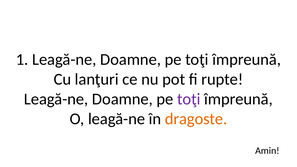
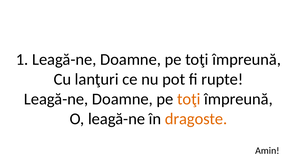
toţi colour: purple -> orange (189, 99)
